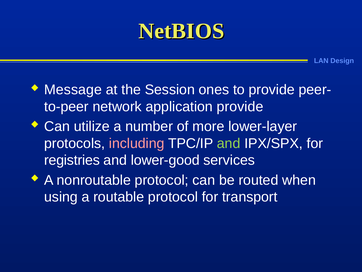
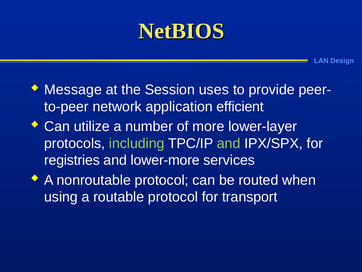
ones: ones -> uses (214, 90)
application provide: provide -> efficient (240, 107)
including colour: pink -> light green (137, 143)
lower-good: lower-good -> lower-more (165, 160)
